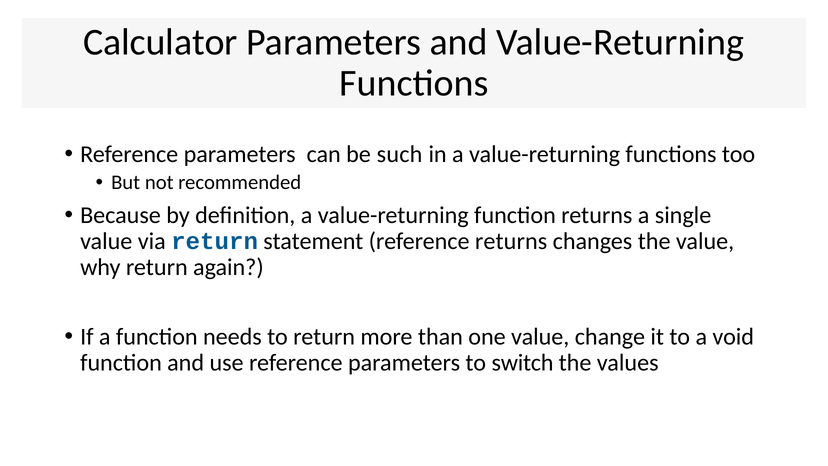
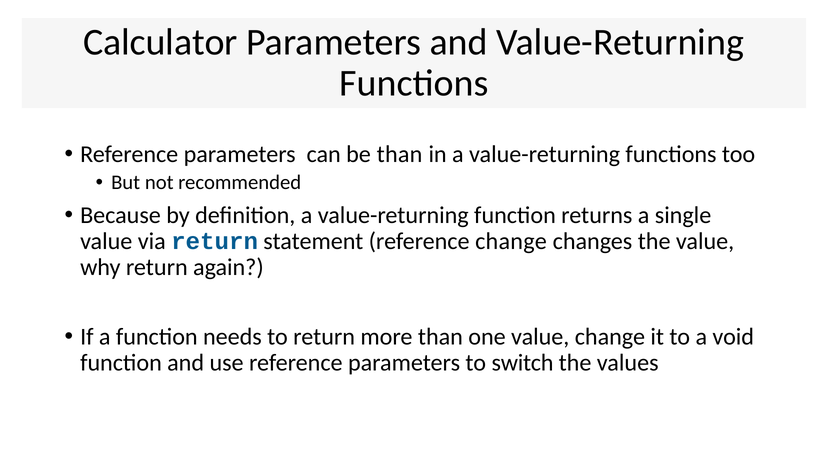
be such: such -> than (400, 154)
reference returns: returns -> change (511, 241)
